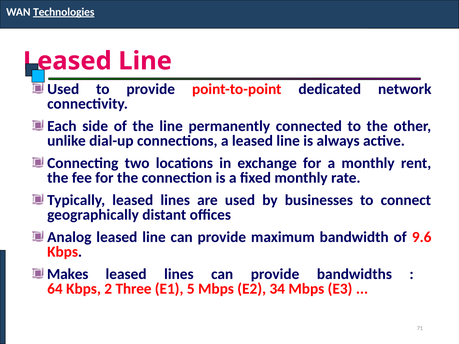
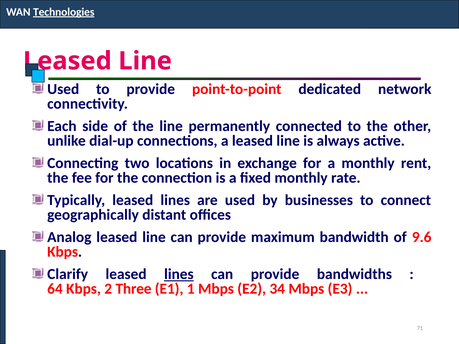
Makes: Makes -> Clarify (68, 274)
lines underline: none -> present (179, 274)
5: 5 -> 1 (191, 289)
